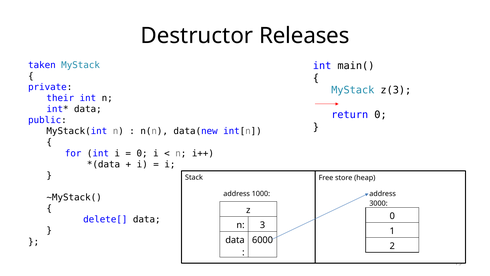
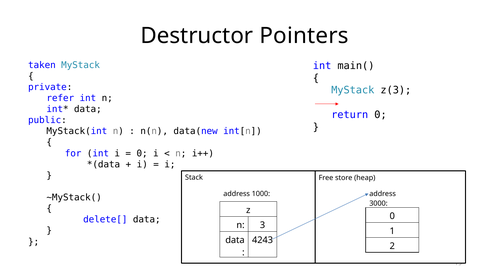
Releases: Releases -> Pointers (304, 36)
their: their -> refer (60, 98)
6000: 6000 -> 4243 (263, 240)
